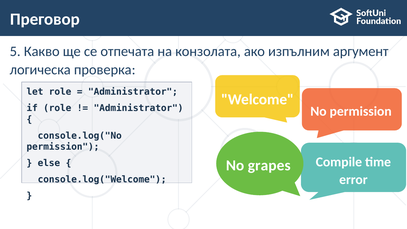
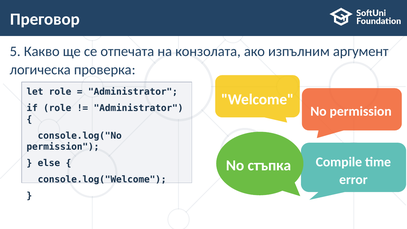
grapes: grapes -> стъпка (269, 166)
